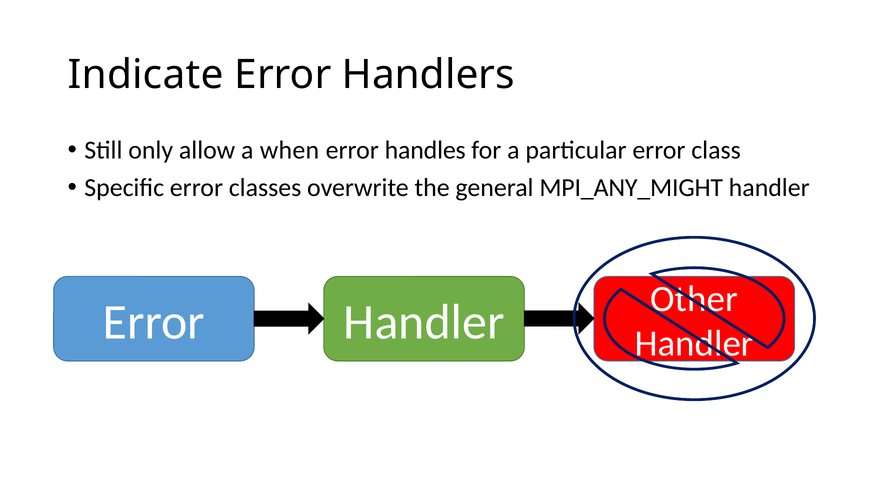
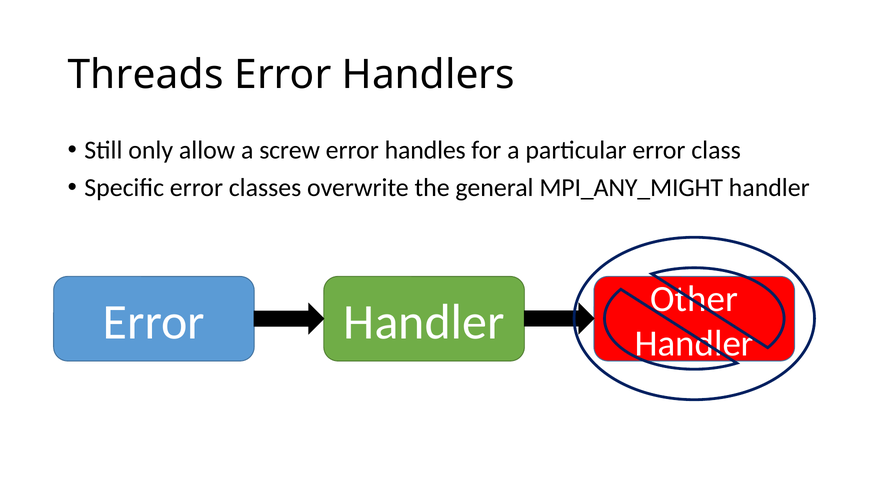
Indicate: Indicate -> Threads (146, 75)
when: when -> screw (290, 150)
